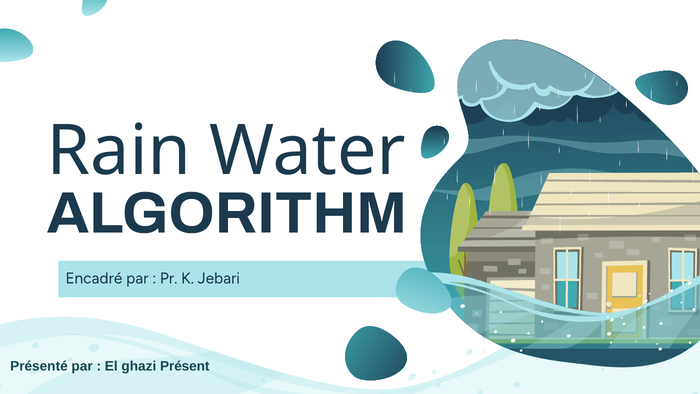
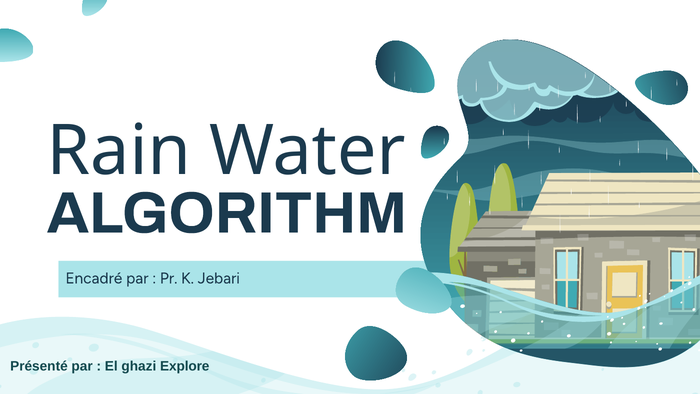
Présent: Présent -> Explore (185, 366)
